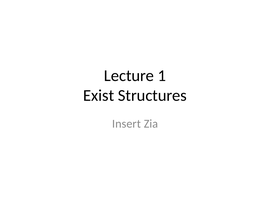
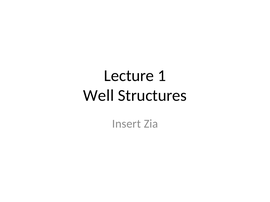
Exist: Exist -> Well (99, 96)
